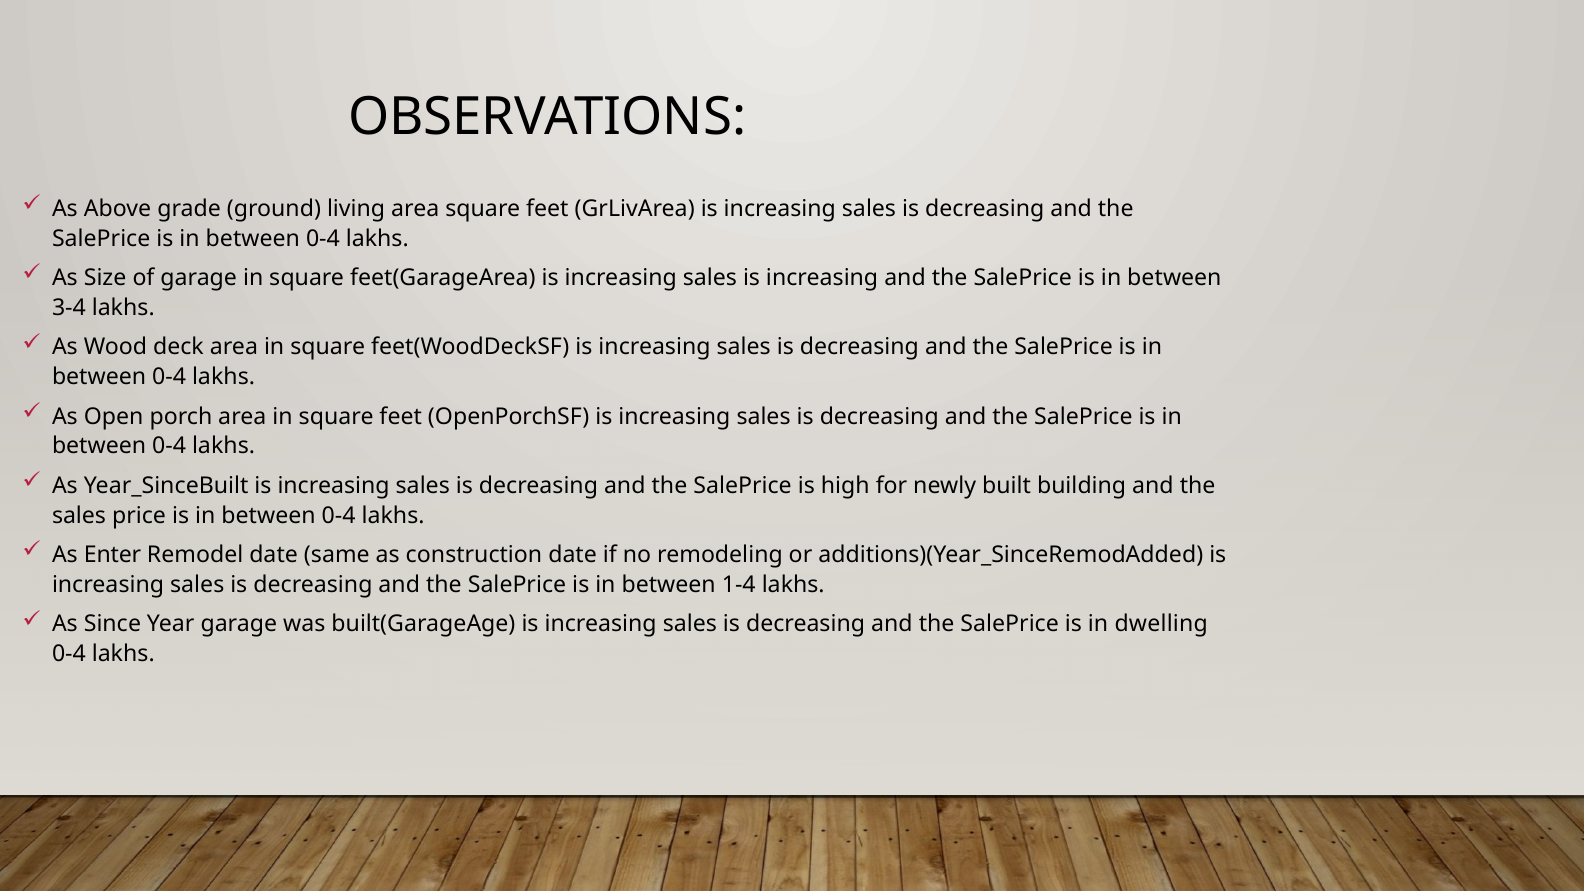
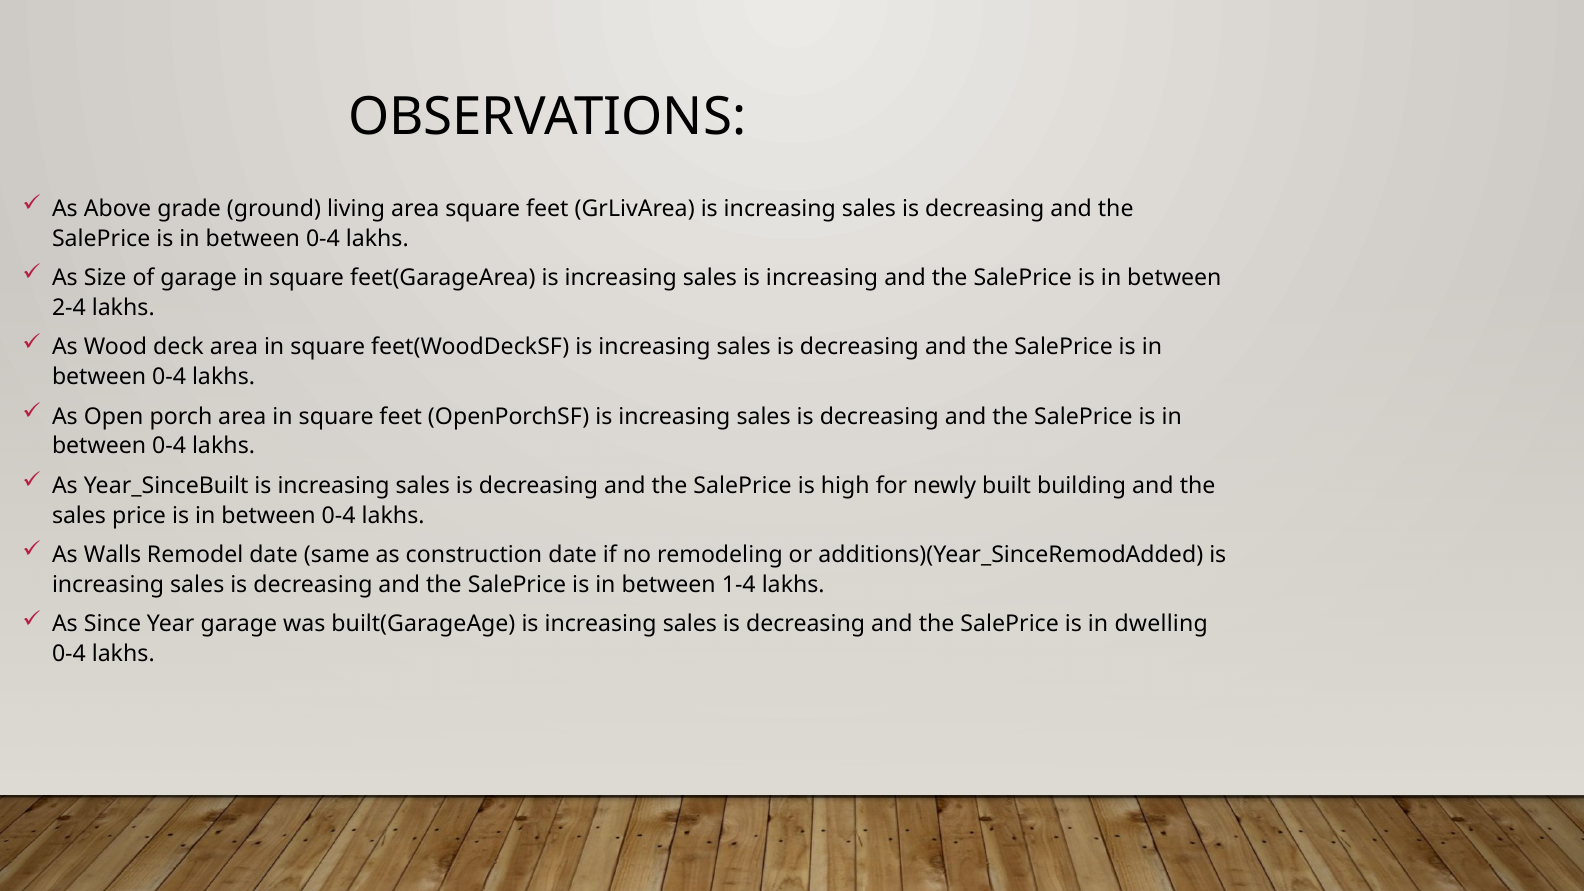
3-4: 3-4 -> 2-4 (69, 308)
Enter: Enter -> Walls (112, 555)
